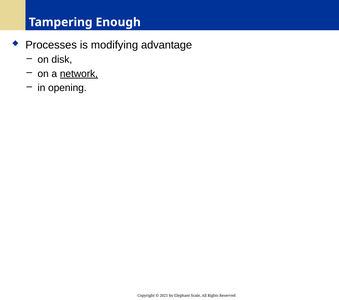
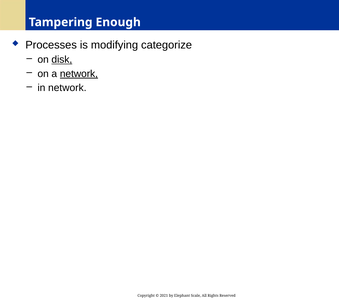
advantage: advantage -> categorize (167, 45)
disk underline: none -> present (62, 60)
in opening: opening -> network (67, 88)
